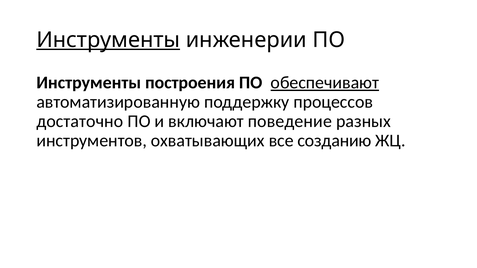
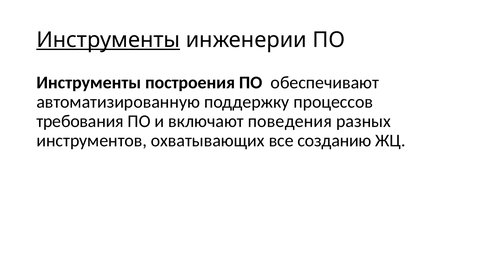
обеспечивают underline: present -> none (325, 83)
достаточно: достаточно -> требования (80, 121)
поведение: поведение -> поведения (290, 121)
